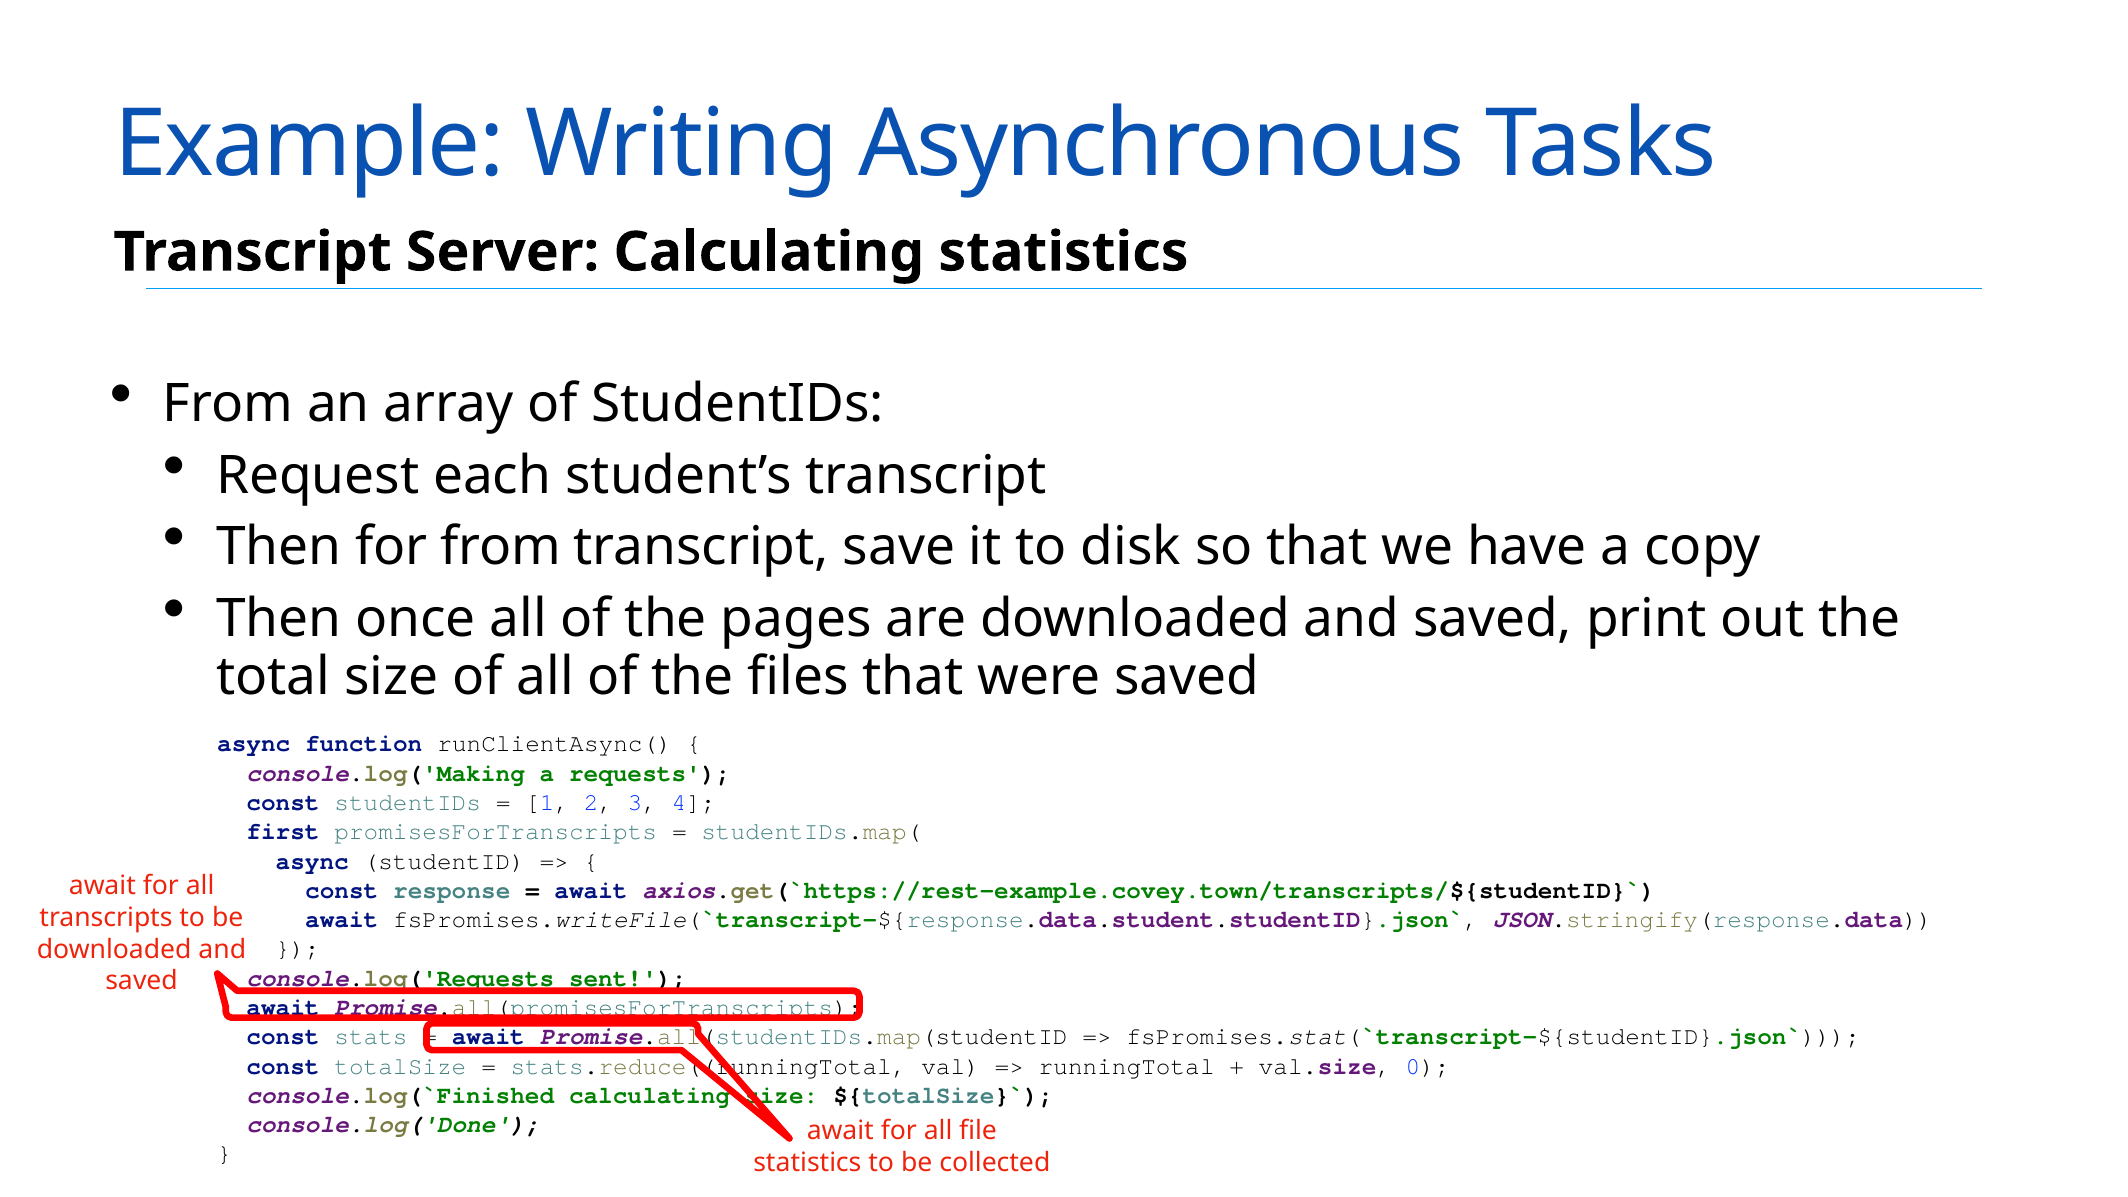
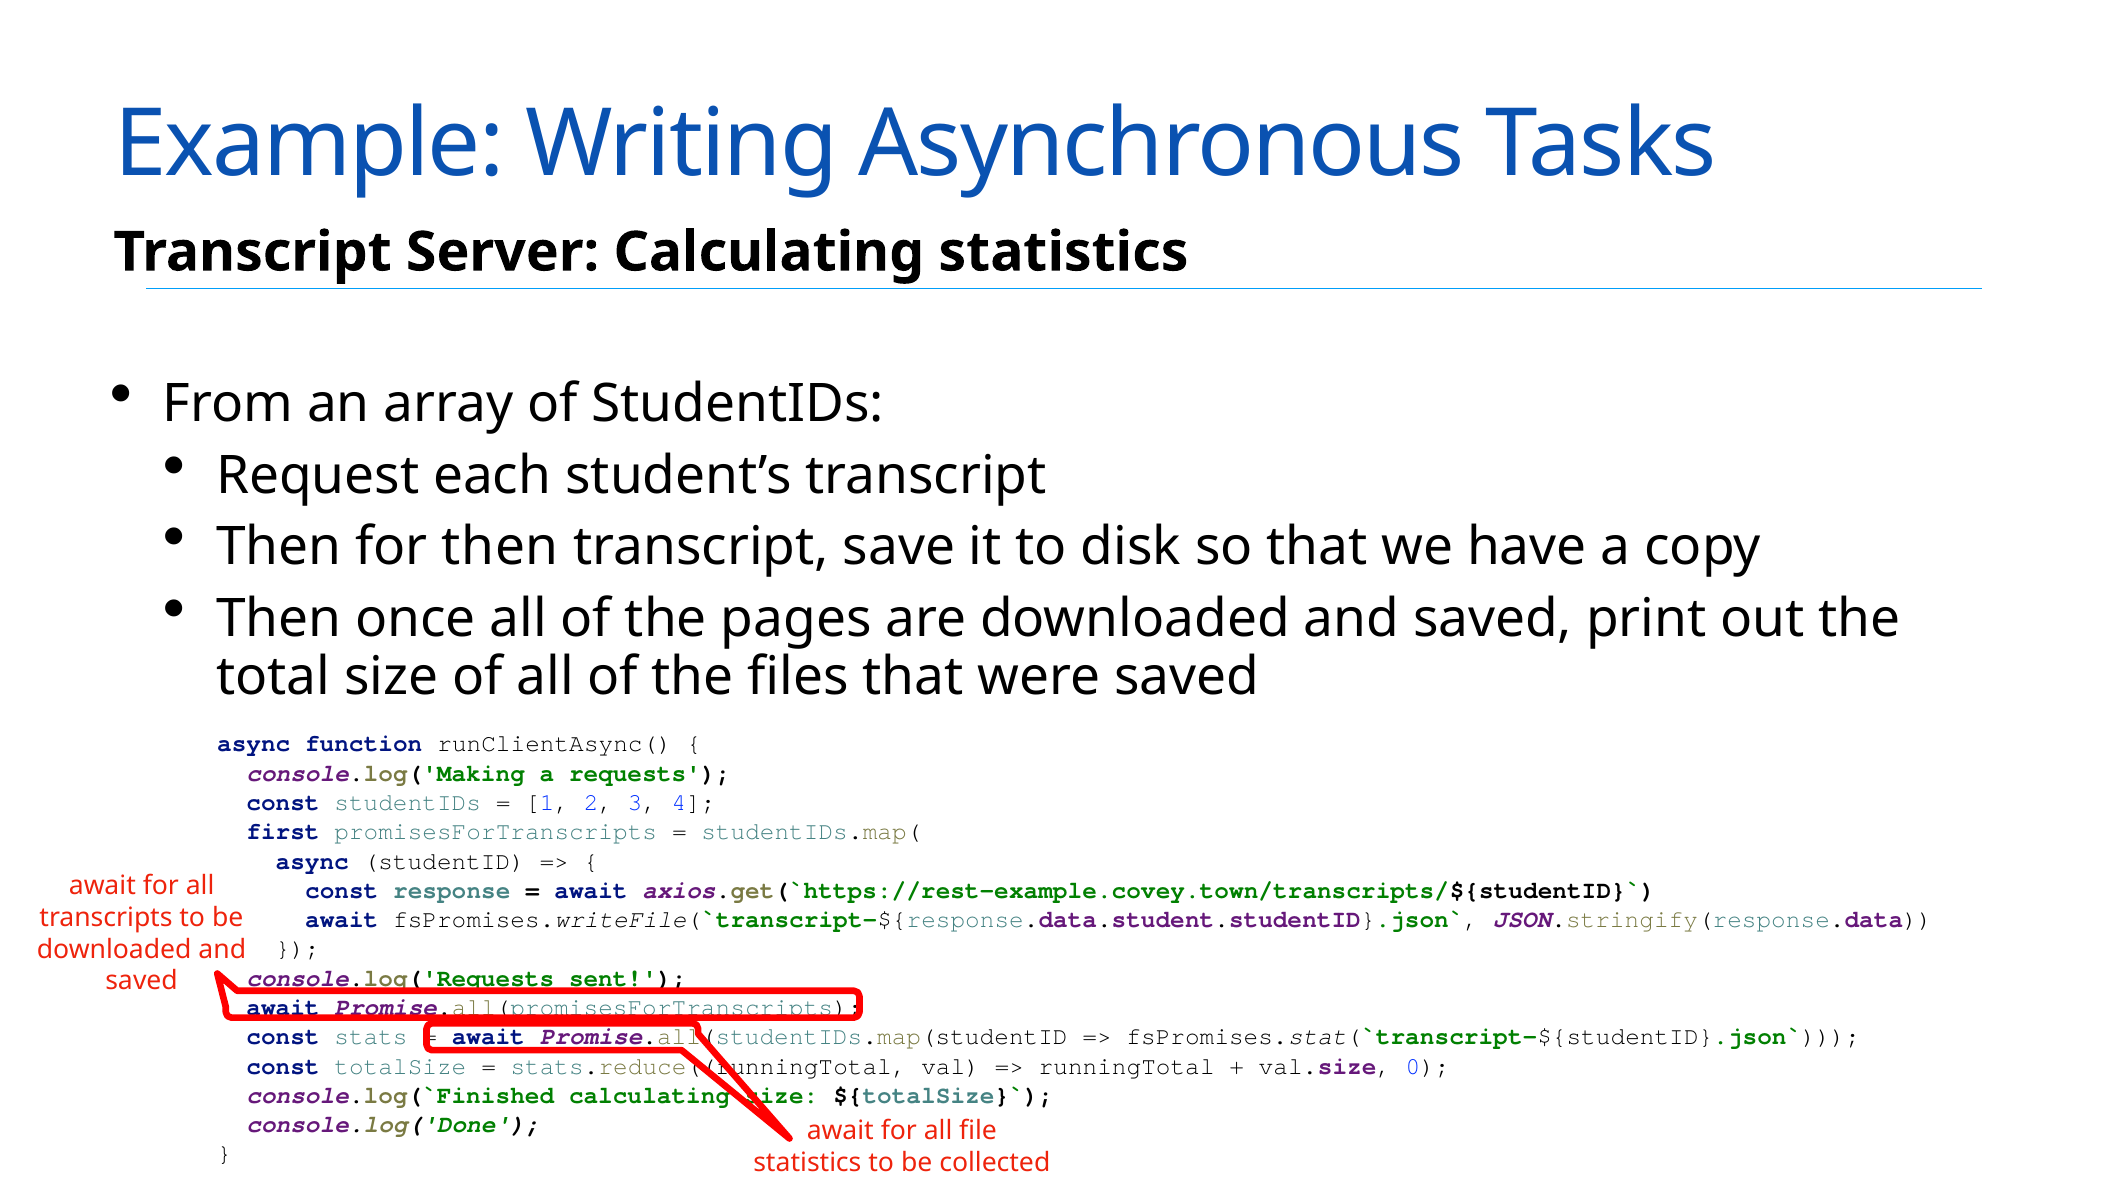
for from: from -> then (500, 547)
